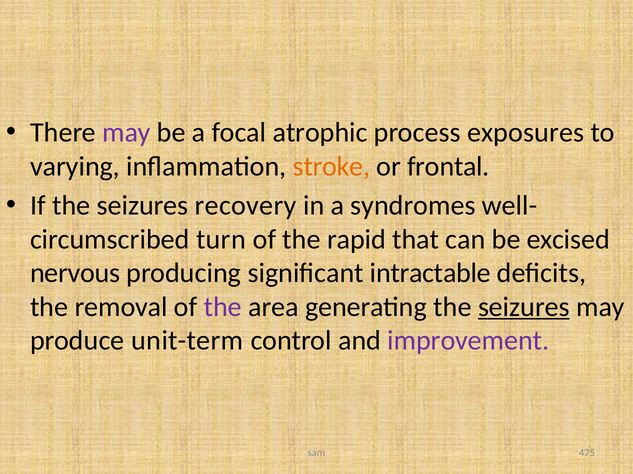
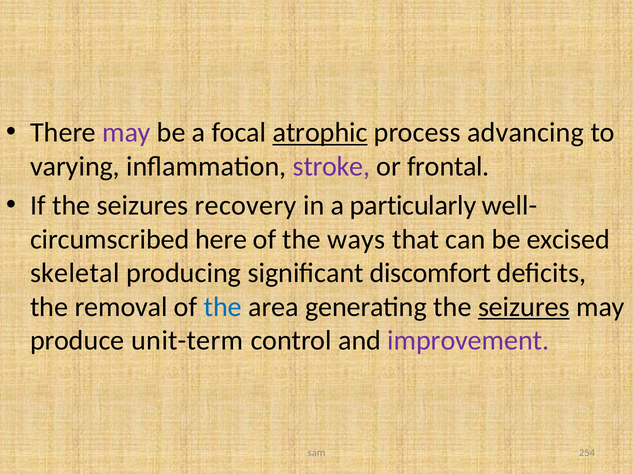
atrophic underline: none -> present (320, 133)
exposures: exposures -> advancing (526, 133)
stroke colour: orange -> purple (331, 167)
syndromes: syndromes -> particularly (413, 206)
turn: turn -> here (221, 240)
rapid: rapid -> ways (356, 240)
nervous: nervous -> skeletal (75, 273)
intractable: intractable -> discomfort (430, 273)
the colour: purple -> blue (223, 307)
475: 475 -> 254 (587, 453)
